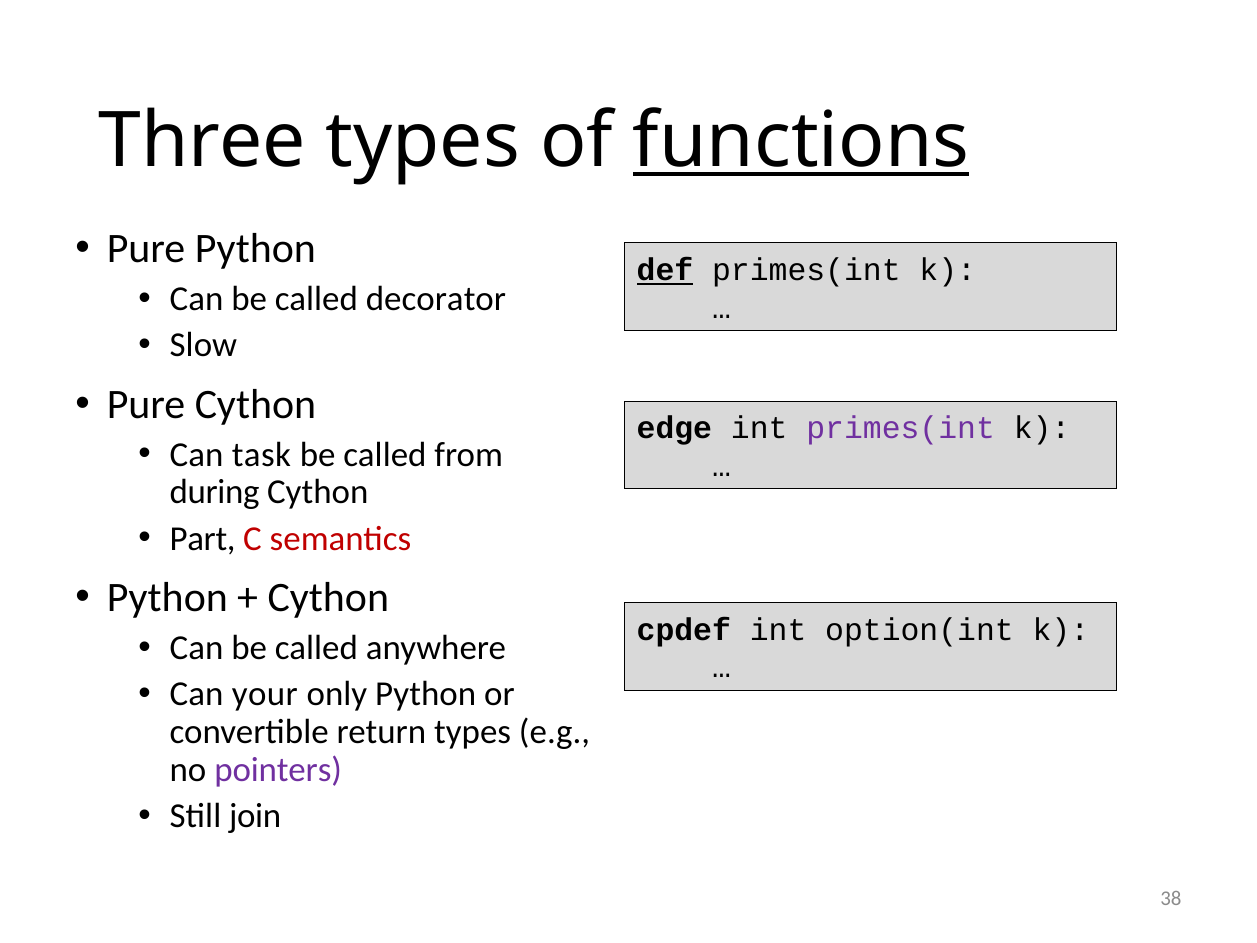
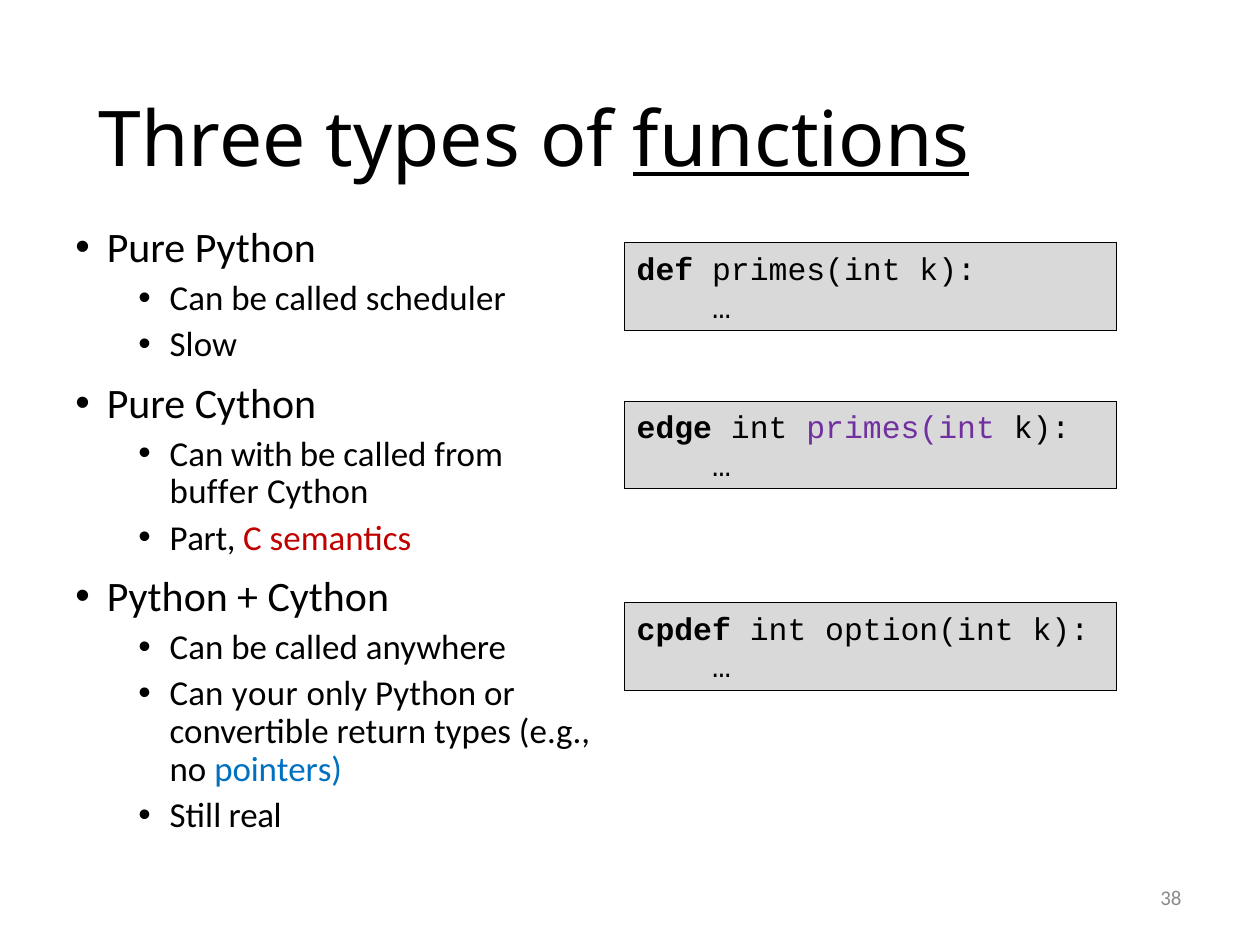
def underline: present -> none (665, 270)
decorator: decorator -> scheduler (436, 299)
task: task -> with (262, 454)
during: during -> buffer (214, 492)
pointers colour: purple -> blue (278, 769)
join: join -> real (255, 816)
